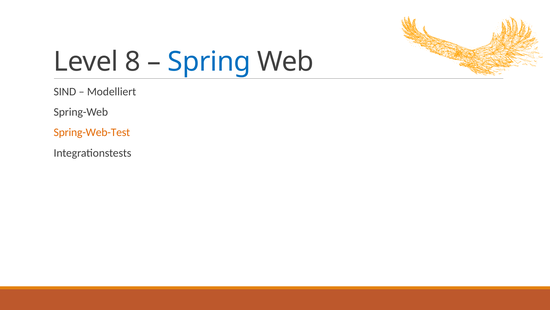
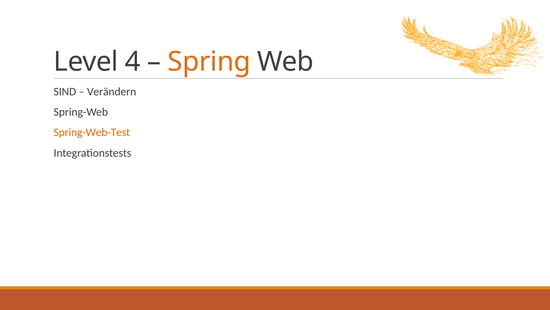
8: 8 -> 4 (133, 62)
Spring colour: blue -> orange (209, 62)
Modelliert: Modelliert -> Verändern (112, 91)
